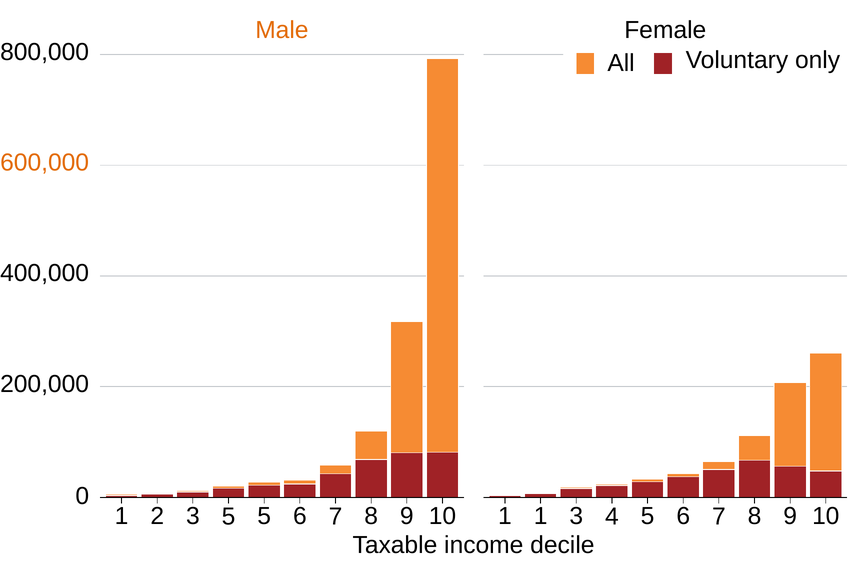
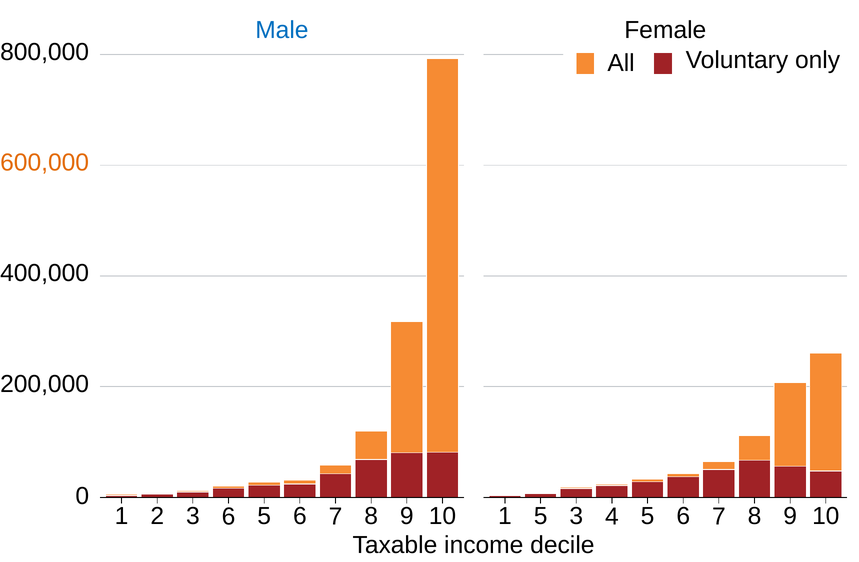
Male colour: orange -> blue (282, 30)
3 5: 5 -> 6 (229, 516)
1 1: 1 -> 5 (541, 516)
